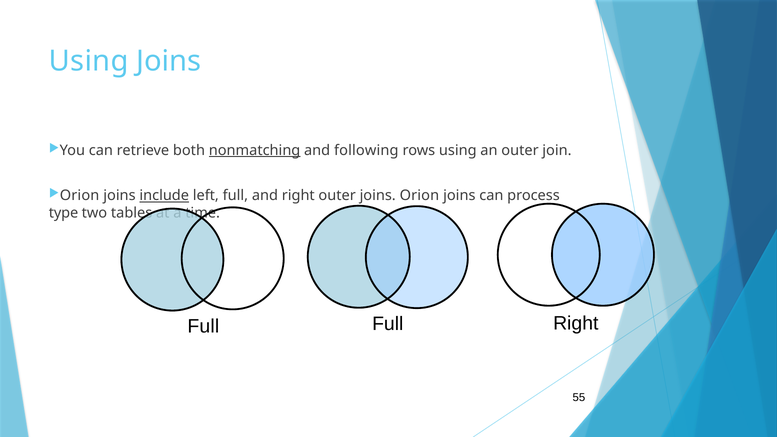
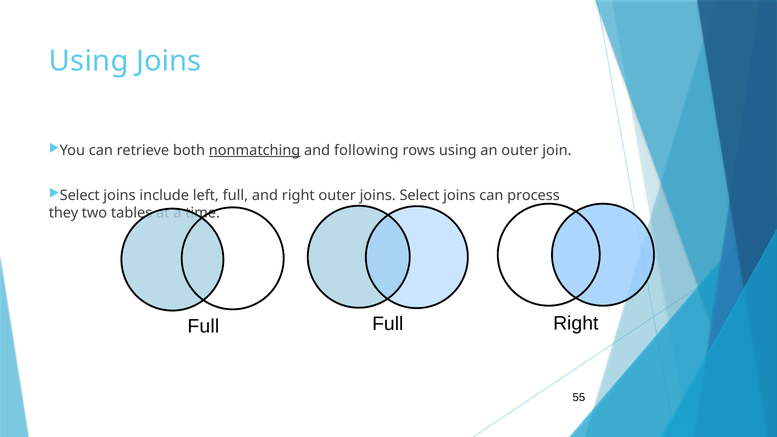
Orion: Orion -> Select (80, 196)
include underline: present -> none (164, 196)
joins Orion: Orion -> Select (420, 196)
type: type -> they (64, 213)
